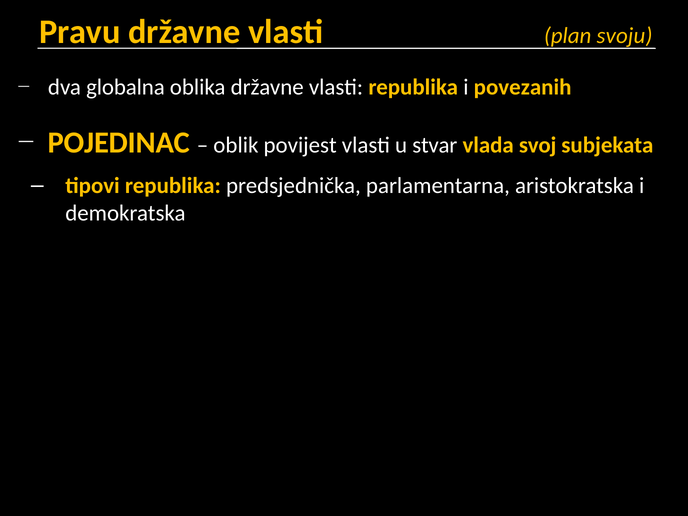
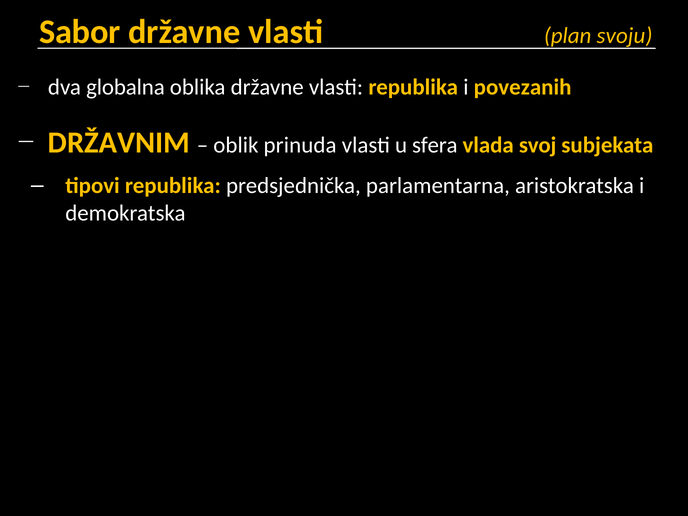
Pravu: Pravu -> Sabor (80, 32)
POJEDINAC: POJEDINAC -> DRŽAVNIM (119, 143)
povijest: povijest -> prinuda (300, 145)
stvar: stvar -> sfera (435, 145)
